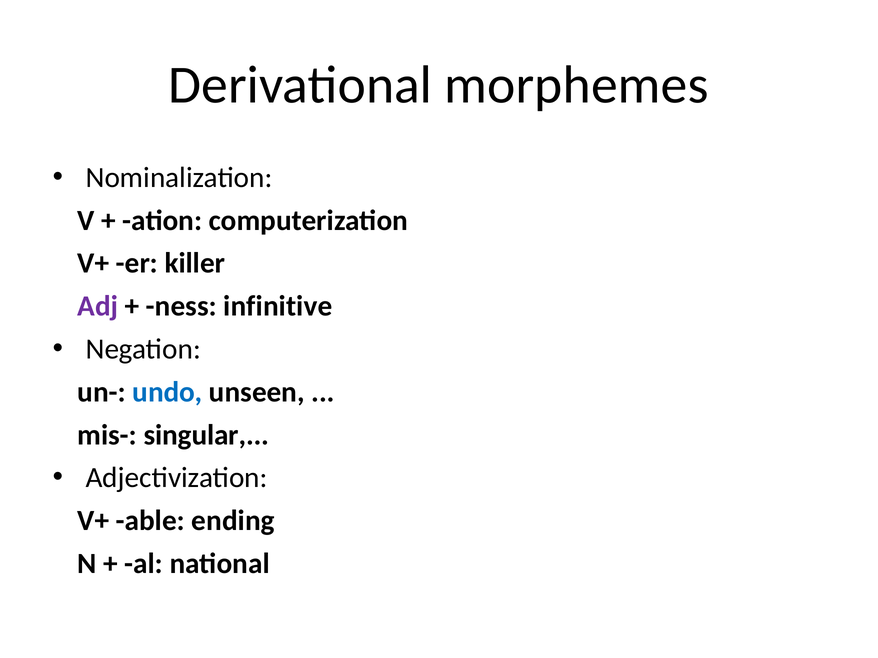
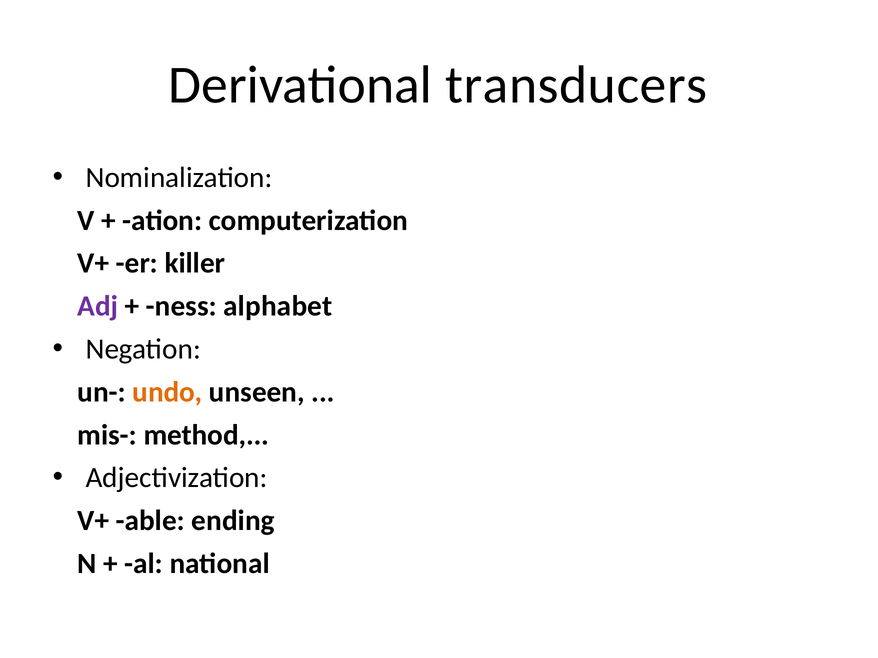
morphemes: morphemes -> transducers (576, 85)
infinitive: infinitive -> alphabet (278, 306)
undo colour: blue -> orange (167, 392)
singular: singular -> method (206, 435)
